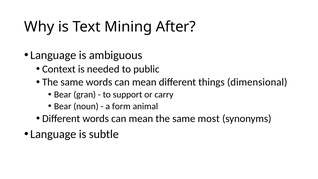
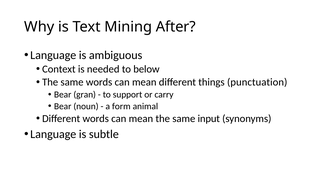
public: public -> below (146, 69)
dimensional: dimensional -> punctuation (257, 82)
most: most -> input (209, 119)
